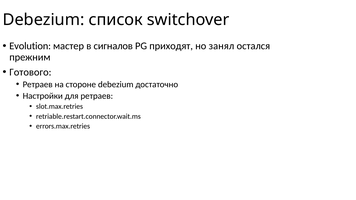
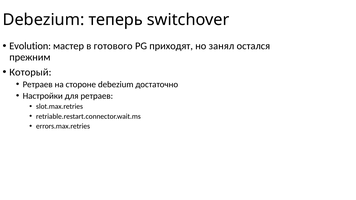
список: список -> теперь (116, 20)
сигналов: сигналов -> готового (113, 46)
Готового: Готового -> Который (30, 72)
